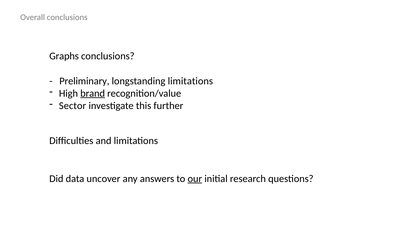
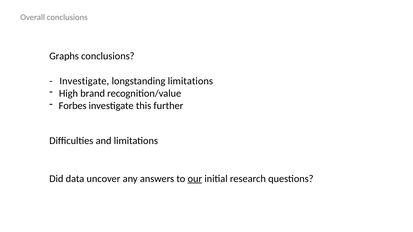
Preliminary: Preliminary -> Investigate (84, 81)
brand underline: present -> none (93, 93)
Sector: Sector -> Forbes (73, 106)
